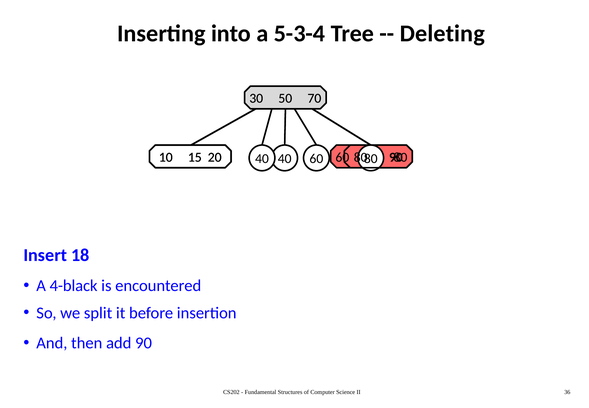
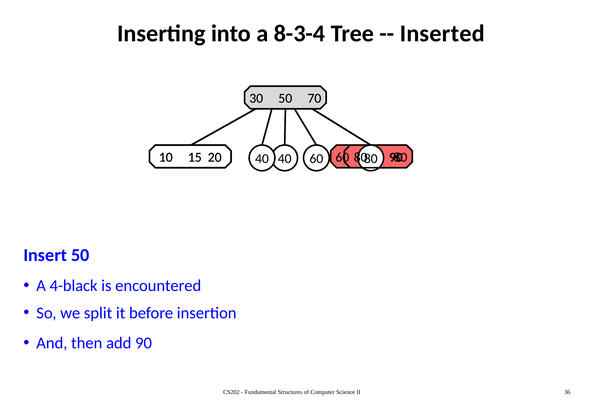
5-3-4: 5-3-4 -> 8-3-4 (299, 33)
Deleting: Deleting -> Inserted (442, 33)
Insert 18: 18 -> 50 (80, 255)
